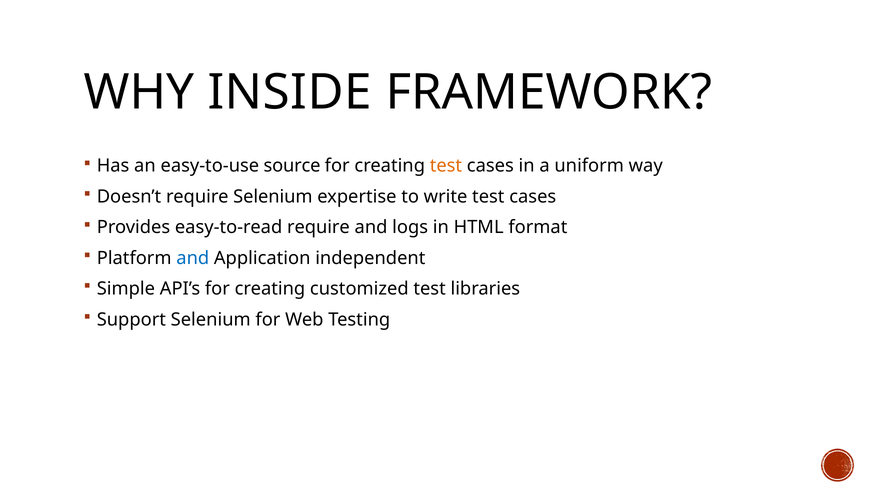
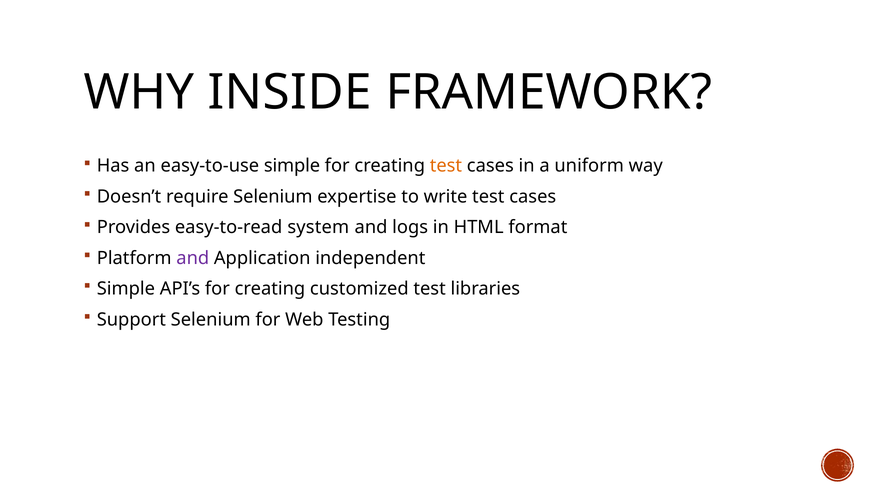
easy-to-use source: source -> simple (292, 166)
easy-to-read require: require -> system (318, 227)
and colour: blue -> purple (193, 258)
